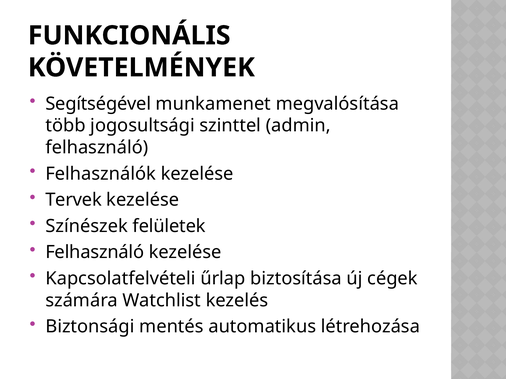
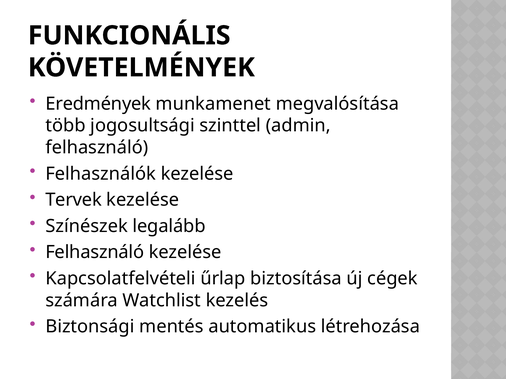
Segítségével: Segítségével -> Eredmények (98, 104)
felületek: felületek -> legalább (169, 226)
